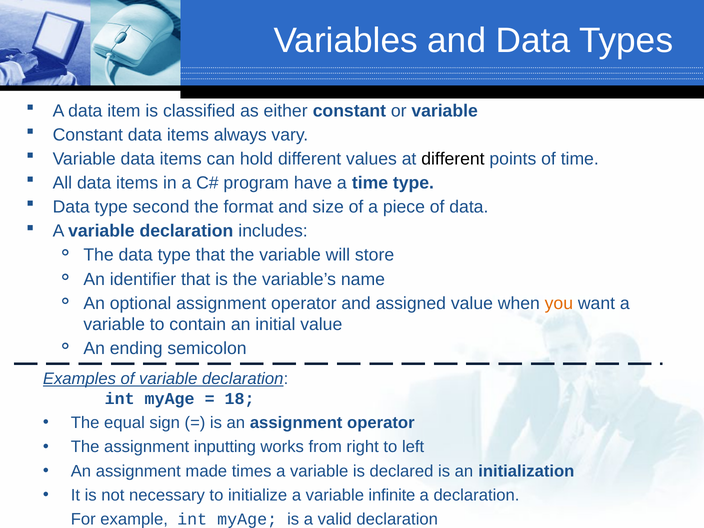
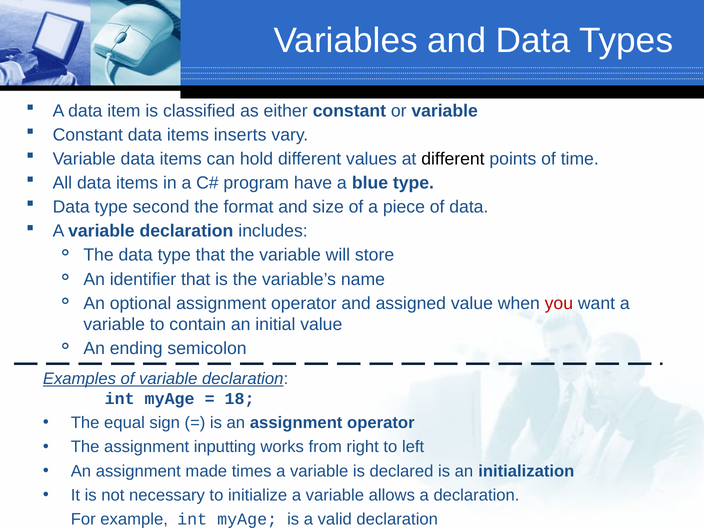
always: always -> inserts (240, 135)
a time: time -> blue (370, 183)
you colour: orange -> red (559, 303)
infinite: infinite -> allows (392, 495)
